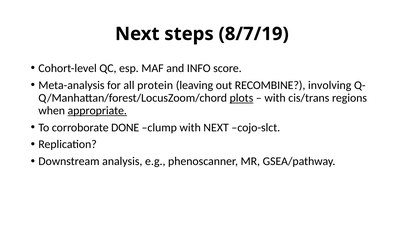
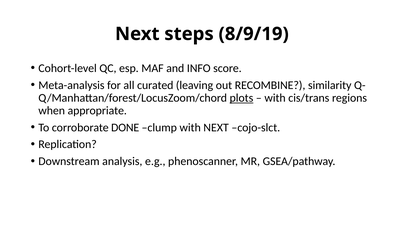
8/7/19: 8/7/19 -> 8/9/19 (254, 34)
protein: protein -> curated (155, 85)
involving: involving -> similarity (330, 85)
appropriate underline: present -> none (97, 111)
